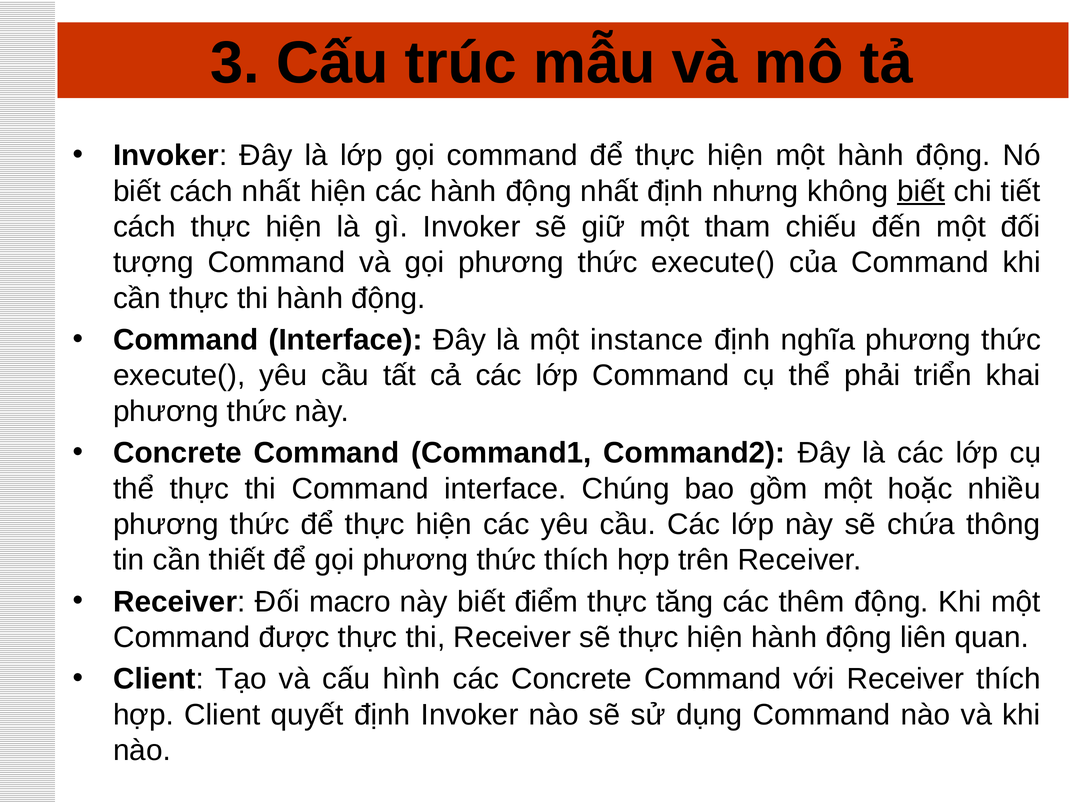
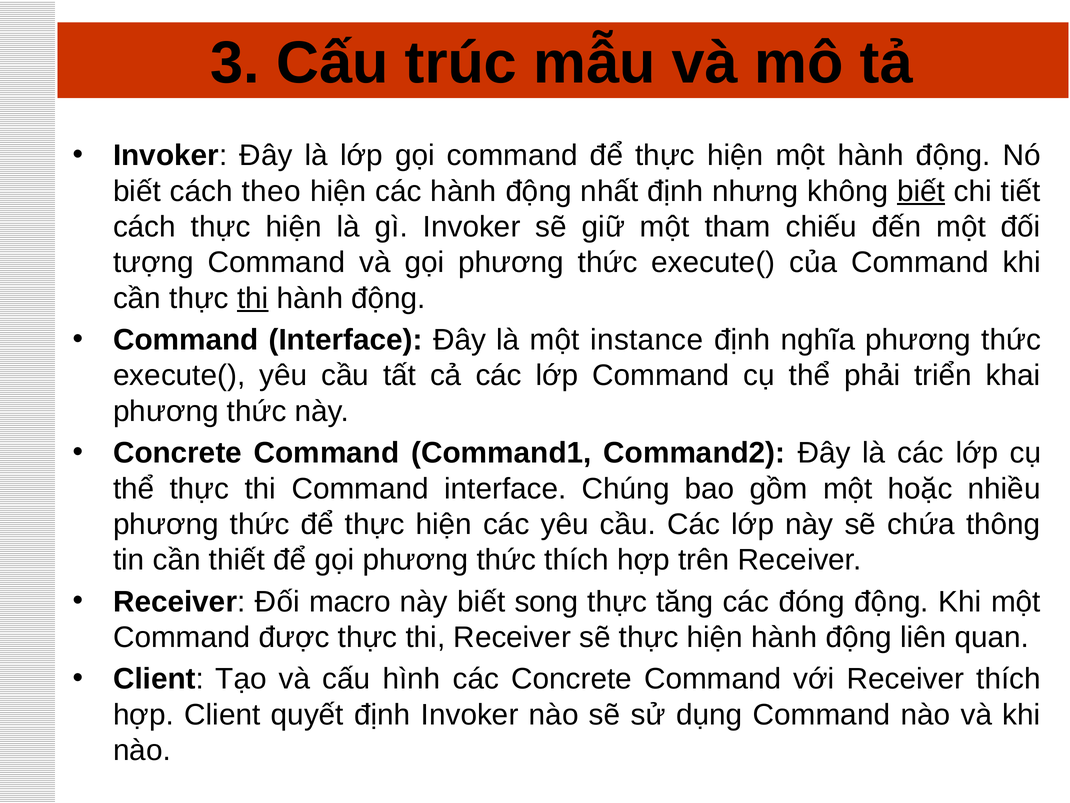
cách nhất: nhất -> theo (271, 191)
thi underline: none -> present (253, 298)
điểm: điểm -> song (546, 601)
thêm: thêm -> đóng (812, 601)
